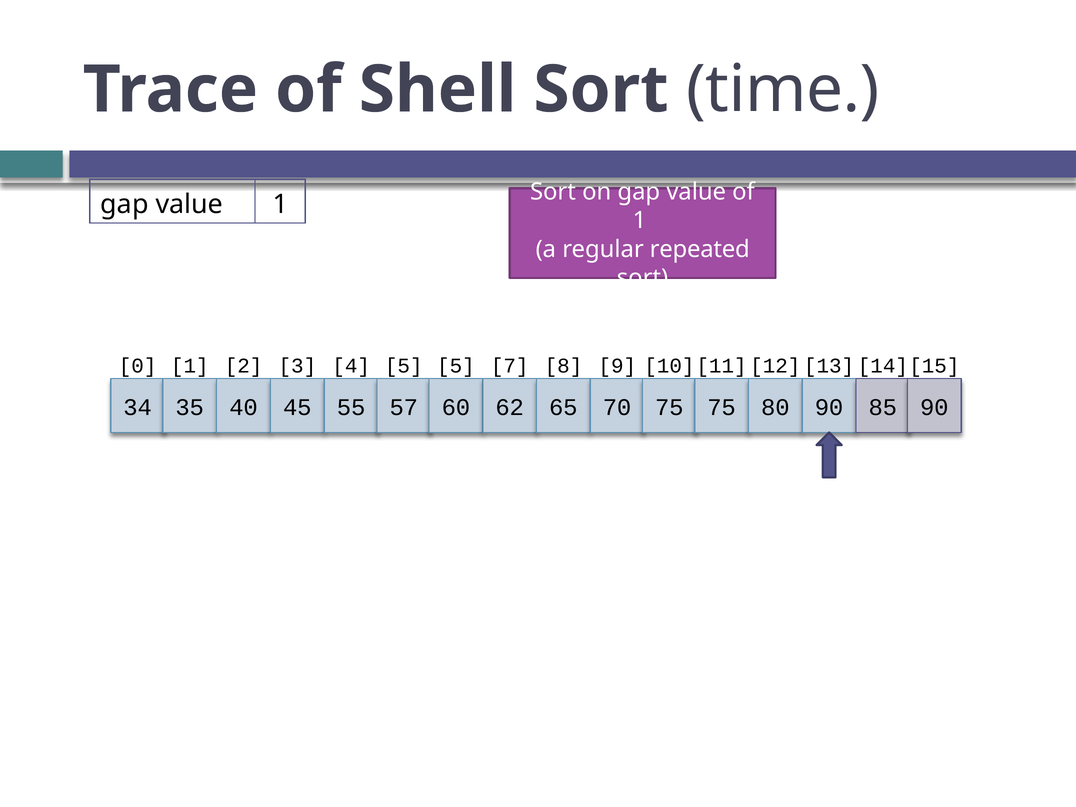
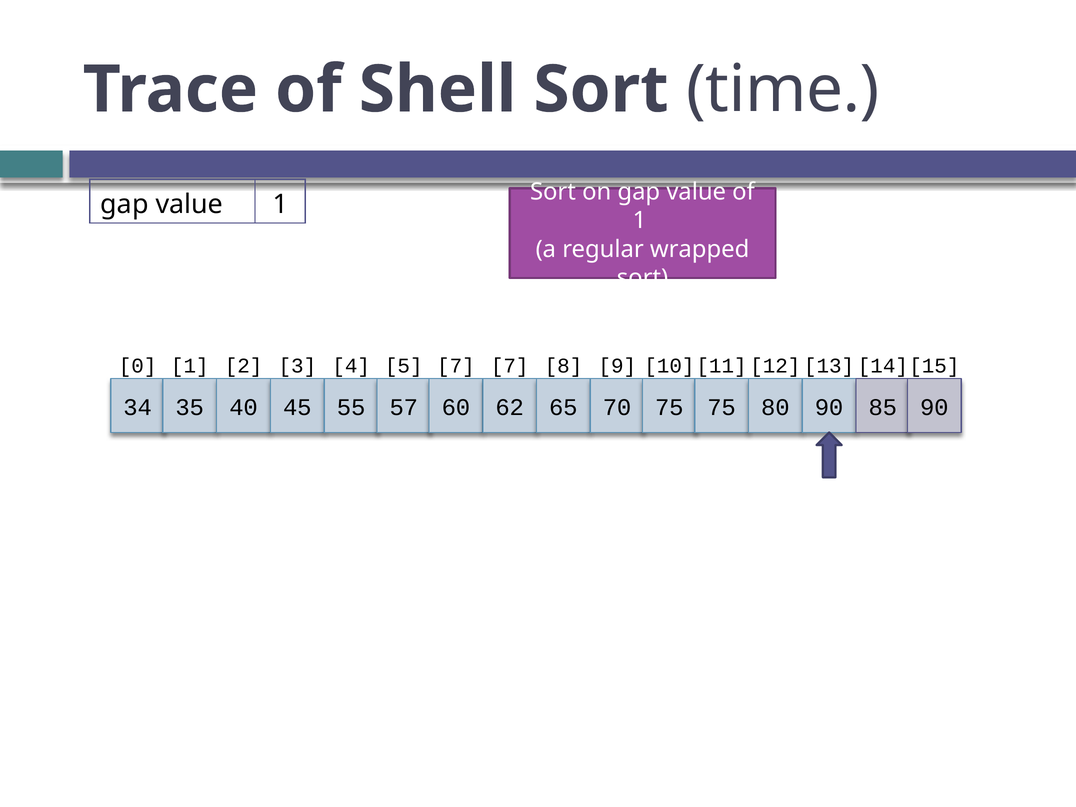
repeated: repeated -> wrapped (700, 249)
5 5: 5 -> 7 (456, 366)
